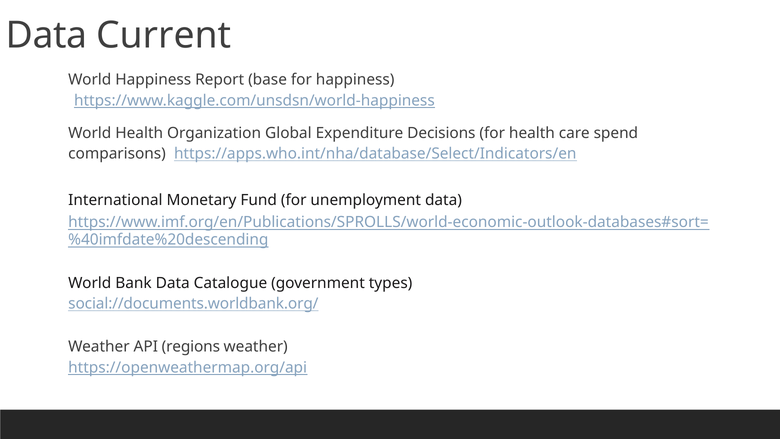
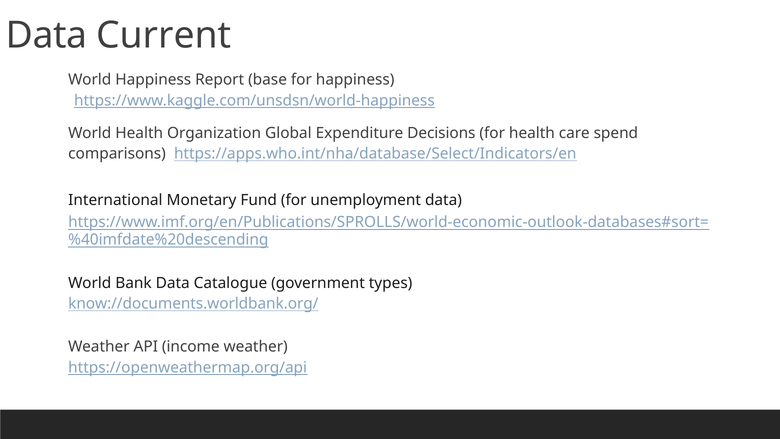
social://documents.worldbank.org/: social://documents.worldbank.org/ -> know://documents.worldbank.org/ (193, 304)
regions: regions -> income (191, 347)
